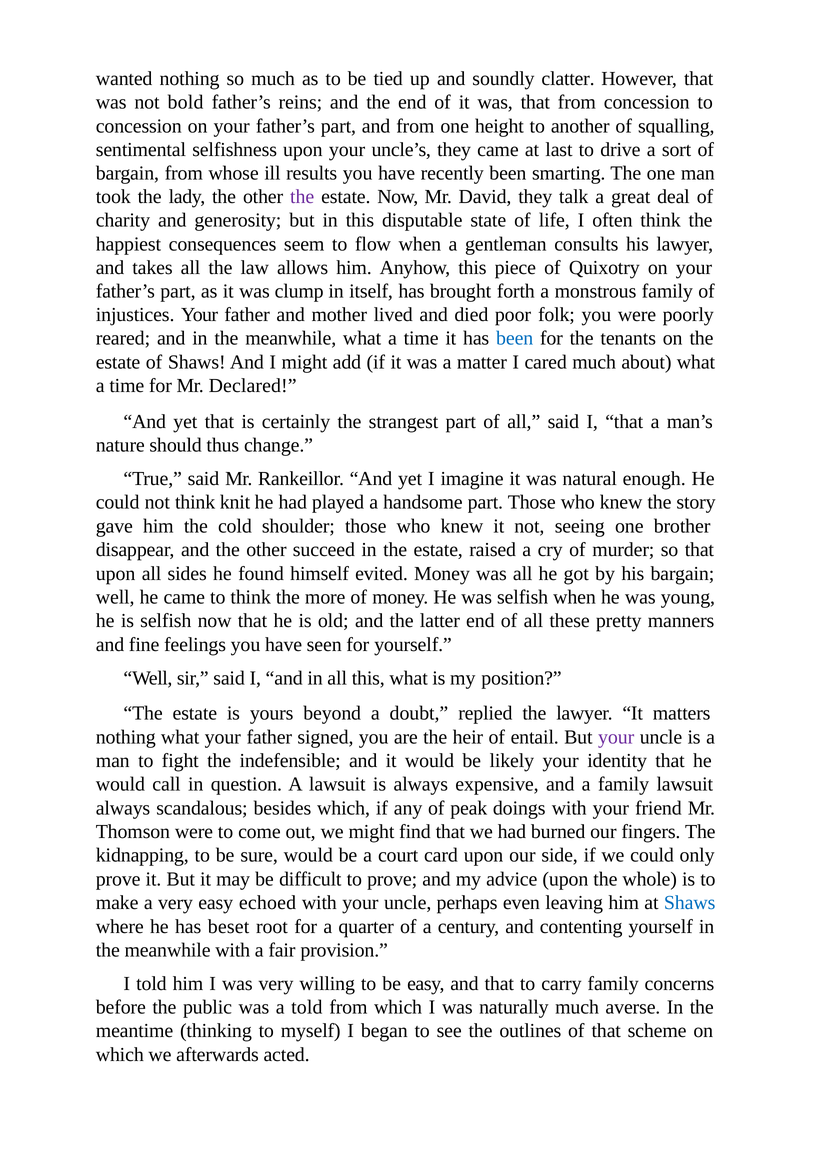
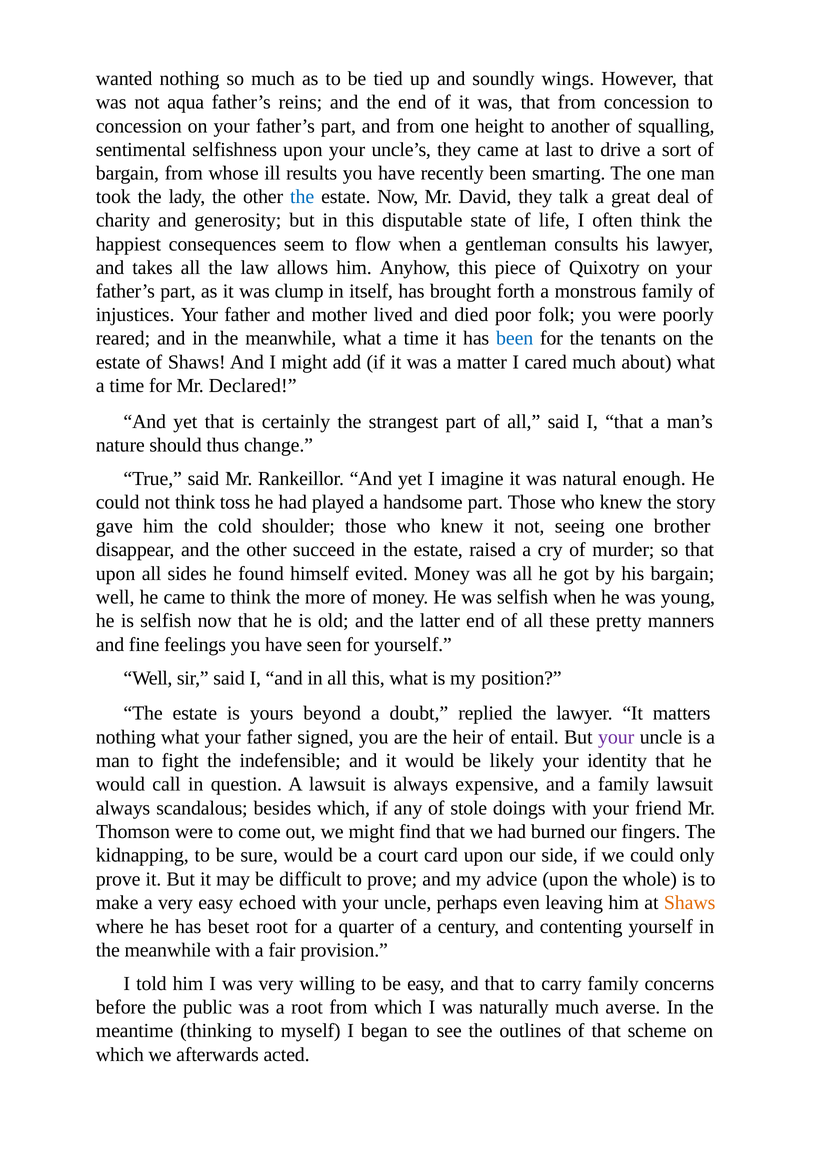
clatter: clatter -> wings (568, 79)
bold: bold -> aqua (186, 102)
the colour: purple -> blue (302, 197)
knit: knit -> toss (235, 503)
peak: peak -> stole (469, 808)
Shaws colour: blue -> orange (690, 903)
a told: told -> root (307, 1007)
